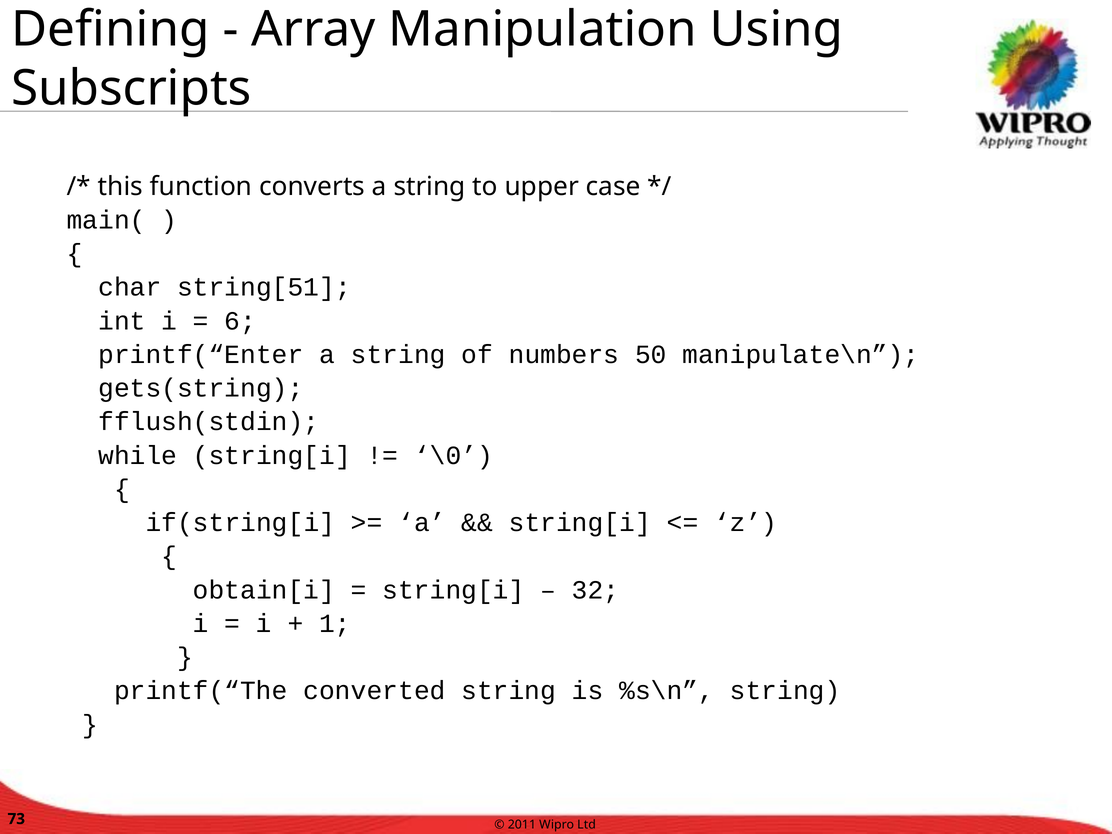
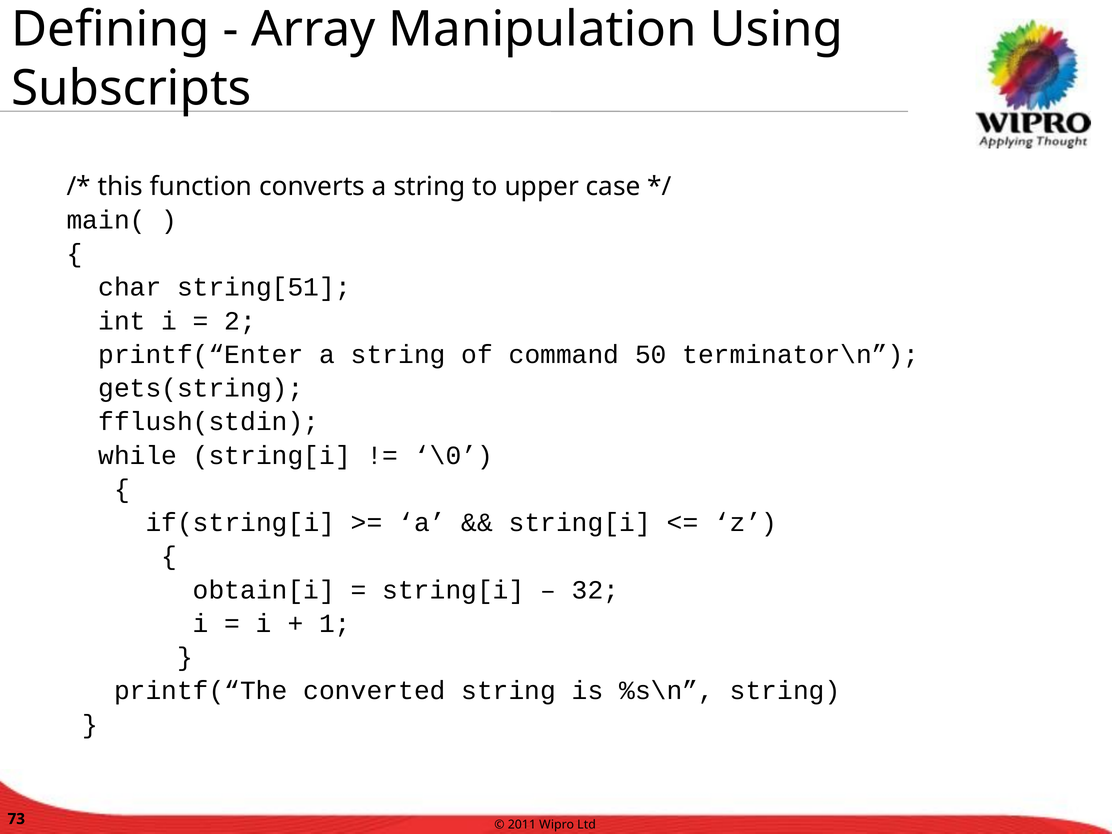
6: 6 -> 2 (240, 321)
numbers: numbers -> command (564, 354)
manipulate\n: manipulate\n -> terminator\n (801, 354)
